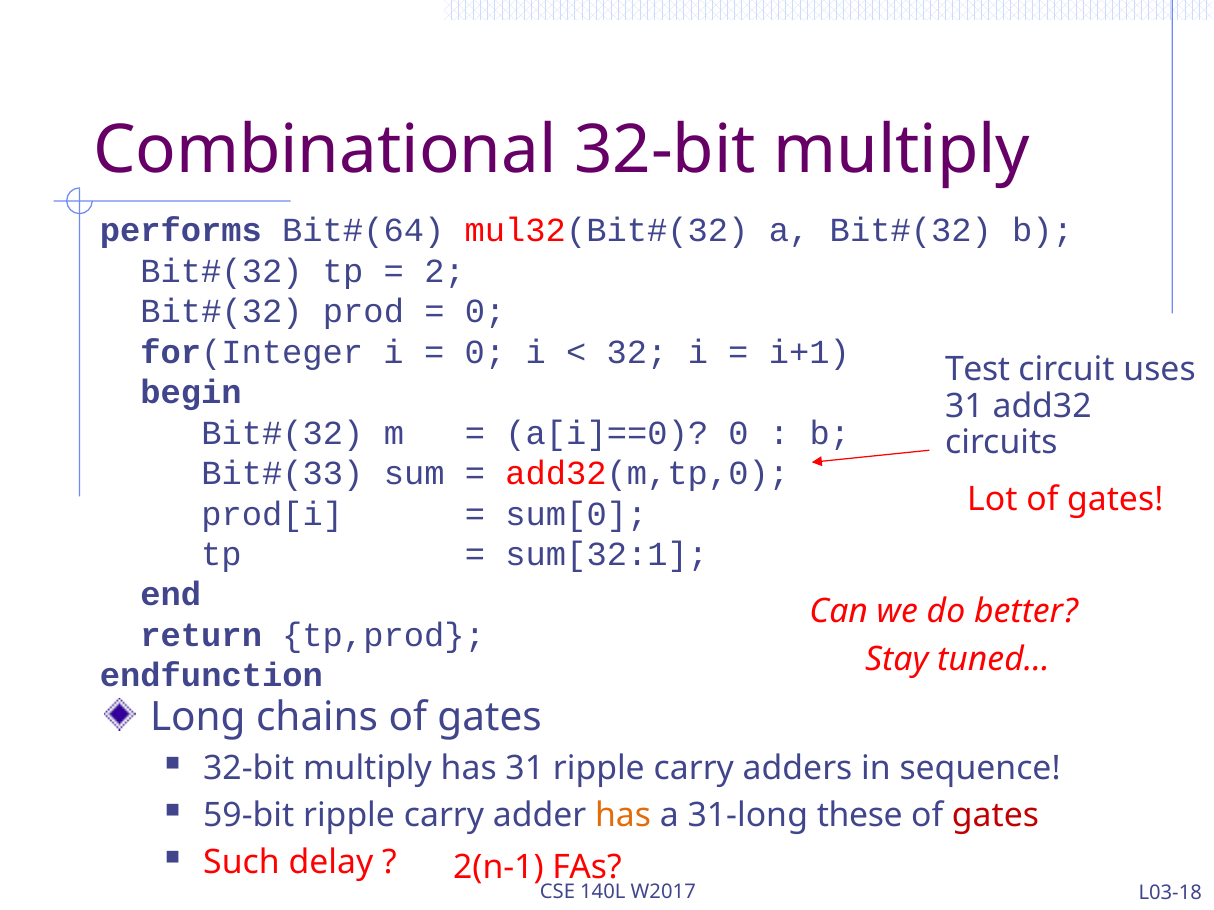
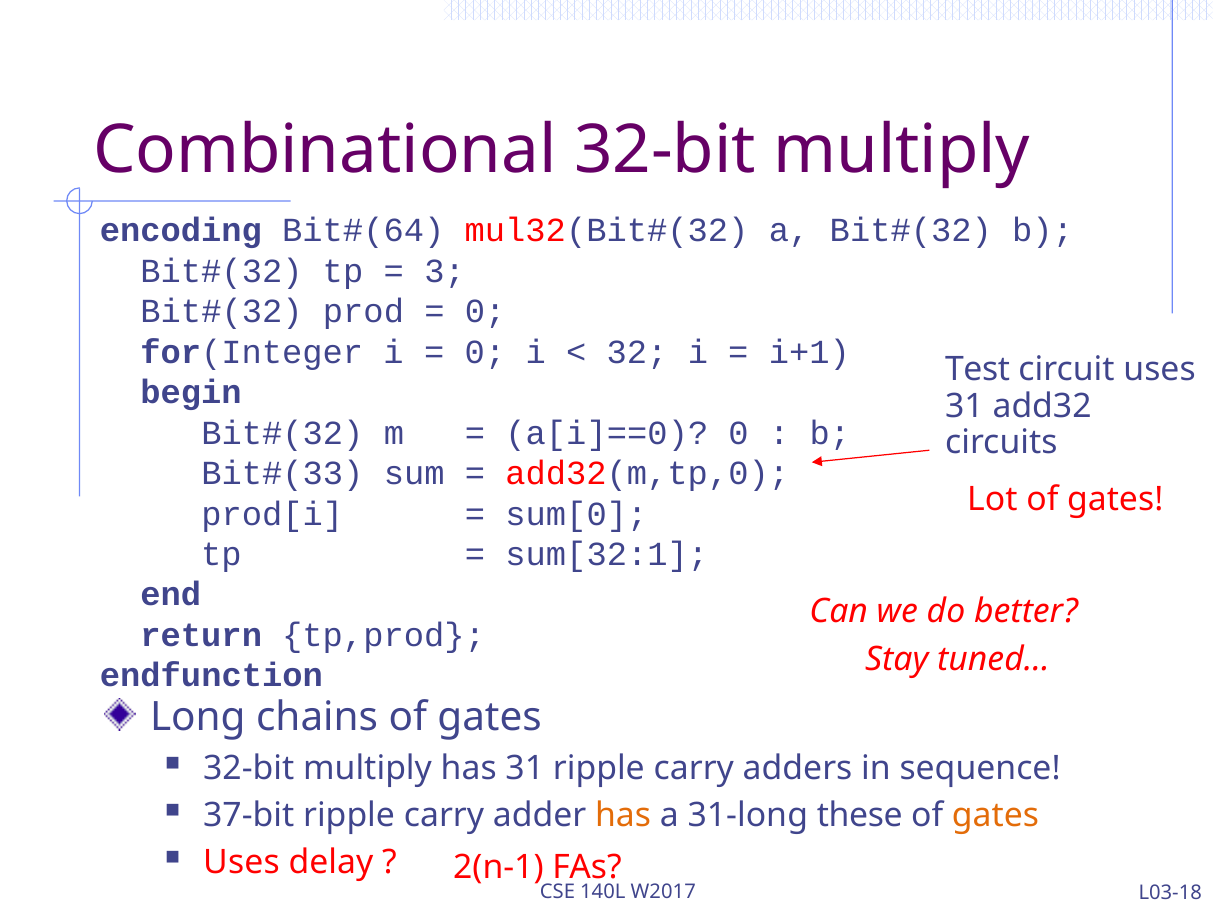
performs: performs -> encoding (181, 231)
2: 2 -> 3 (445, 271)
59-bit: 59-bit -> 37-bit (249, 816)
gates colour: red -> orange (996, 816)
Such: Such -> Uses (241, 863)
